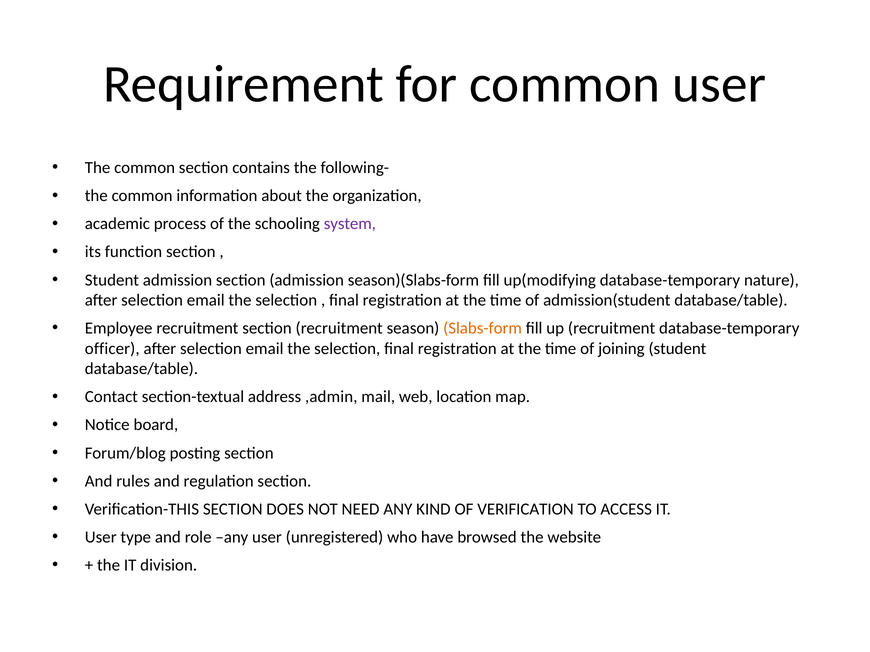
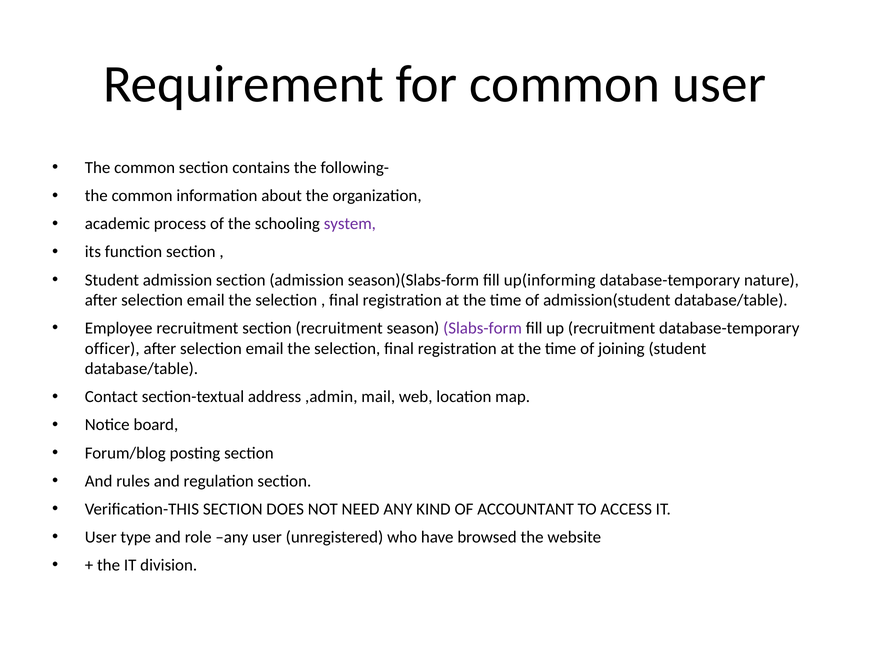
up(modifying: up(modifying -> up(informing (550, 280)
Slabs-form colour: orange -> purple (483, 329)
VERIFICATION: VERIFICATION -> ACCOUNTANT (526, 509)
